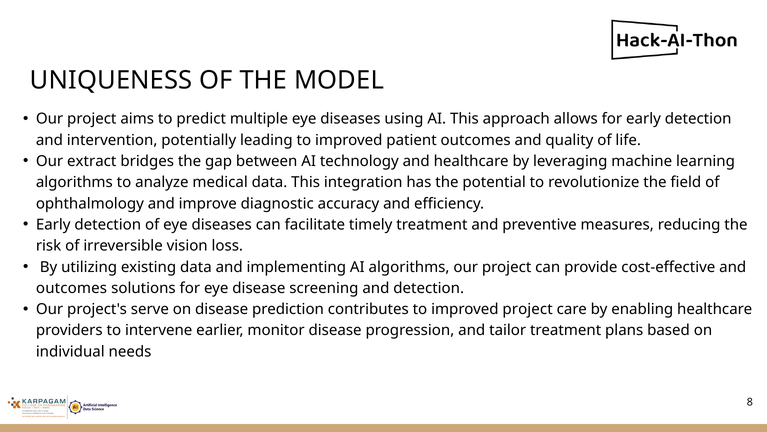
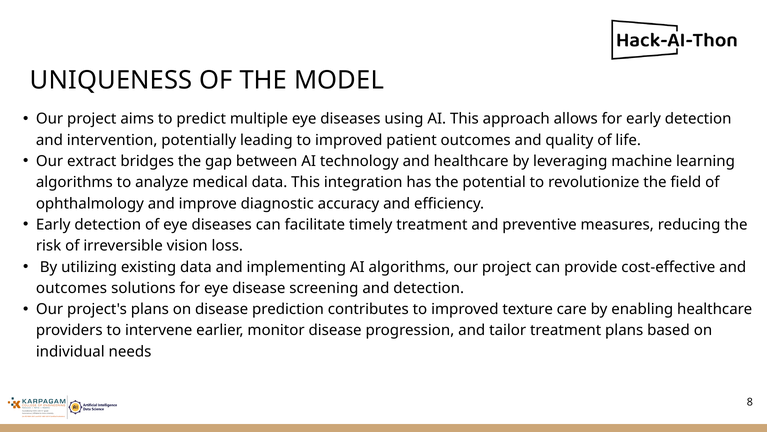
project's serve: serve -> plans (150, 309)
improved project: project -> texture (528, 309)
